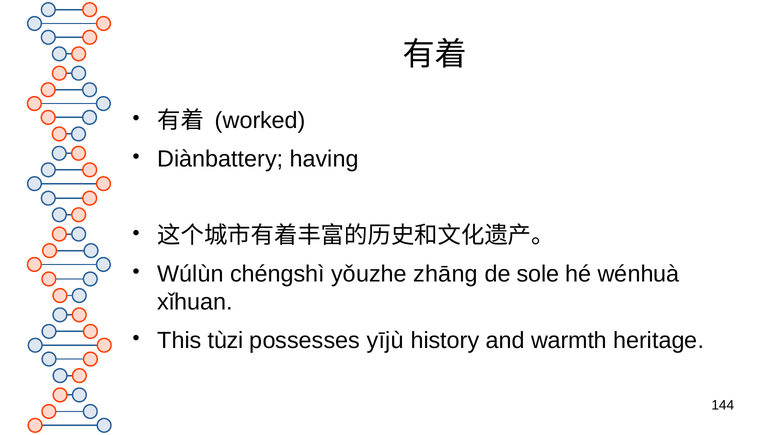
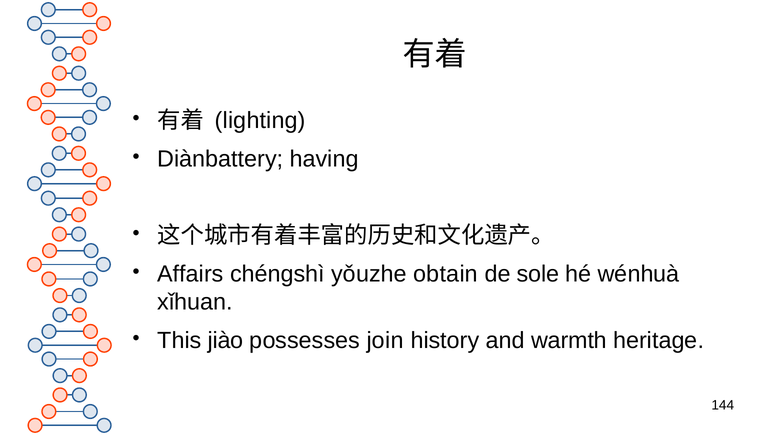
worked: worked -> lighting (260, 121)
Wúlùn: Wúlùn -> Affairs (190, 274)
zhāng: zhāng -> obtain (446, 274)
tùzi: tùzi -> jiào (226, 340)
yījù: yījù -> join (385, 340)
